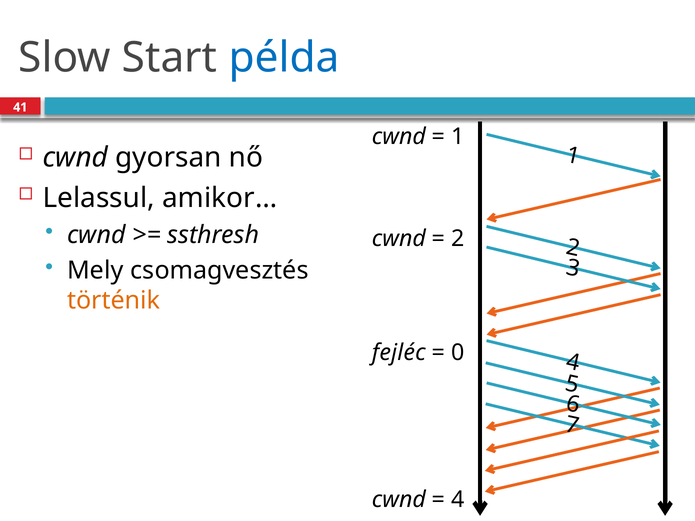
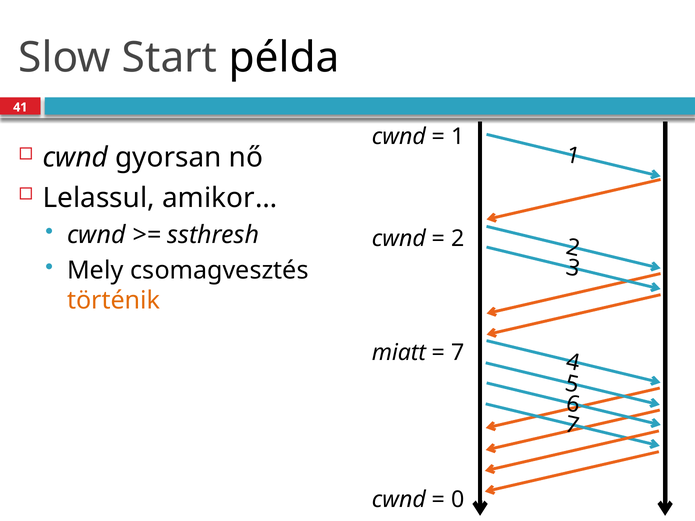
példa colour: blue -> black (284, 58)
fejléc: fejléc -> miatt (399, 353)
0: 0 -> 7 (458, 353)
4: 4 -> 0 (458, 500)
